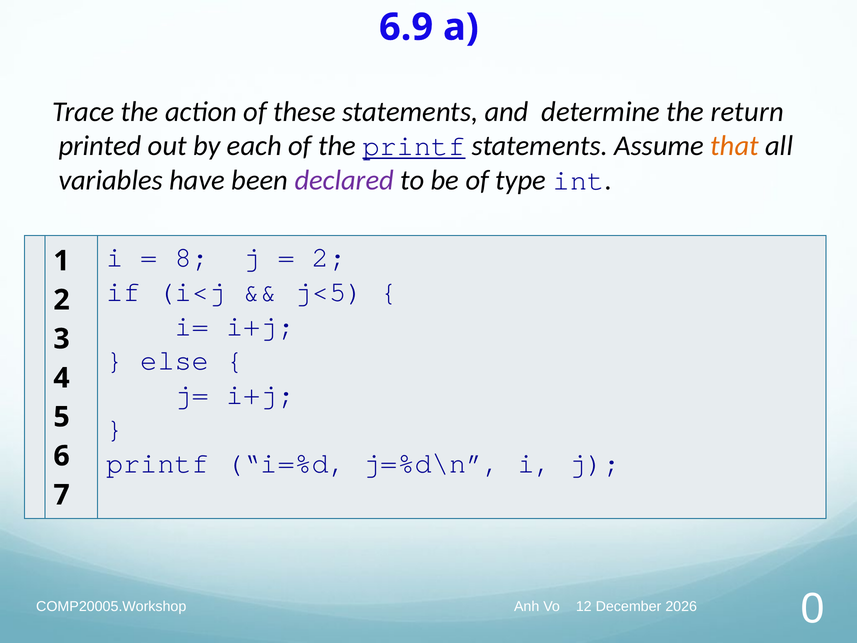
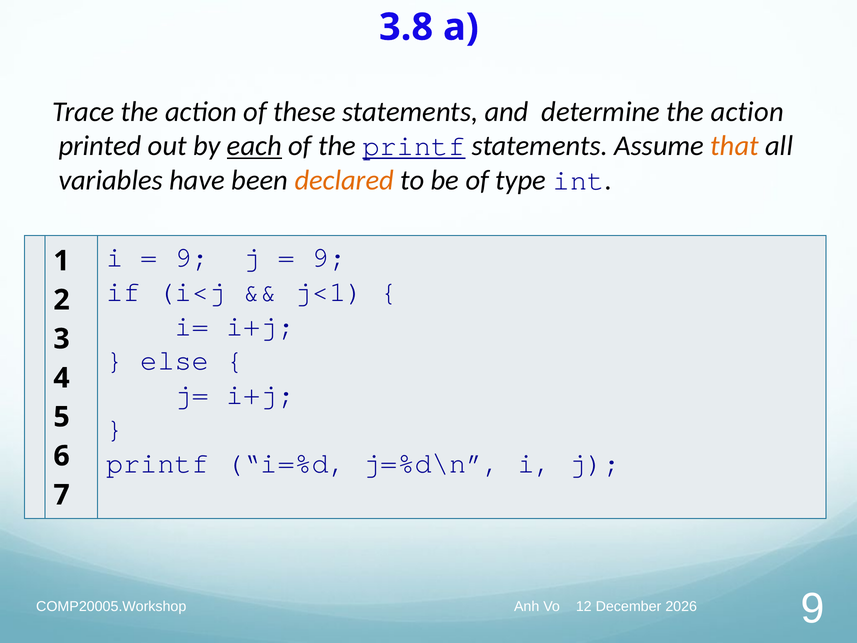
6.9: 6.9 -> 3.8 (406, 27)
determine the return: return -> action (747, 112)
each underline: none -> present (254, 146)
declared colour: purple -> orange (344, 180)
8: 8 -> 9 (192, 257)
2: 2 -> 9 (329, 257)
j<5: j<5 -> j<1 (329, 292)
COMP20005.Workshop 0: 0 -> 9 (813, 608)
